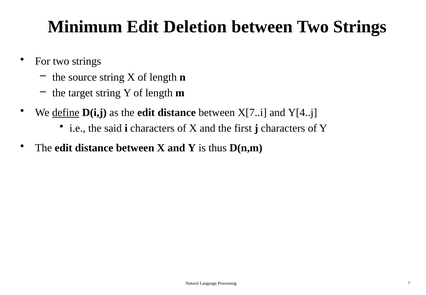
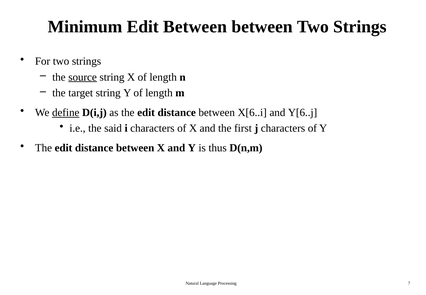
Edit Deletion: Deletion -> Between (195, 27)
source underline: none -> present (83, 77)
X[7..i: X[7..i -> X[6..i (252, 112)
Y[4..j: Y[4..j -> Y[6..j (303, 112)
